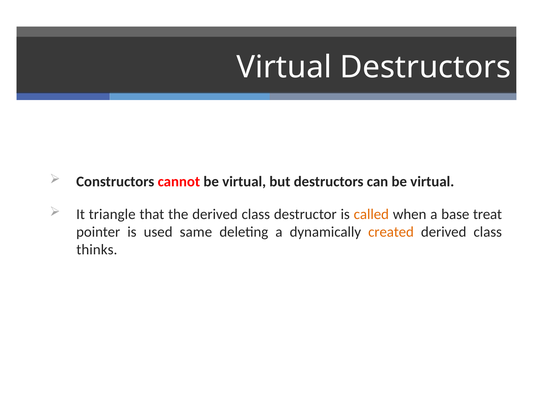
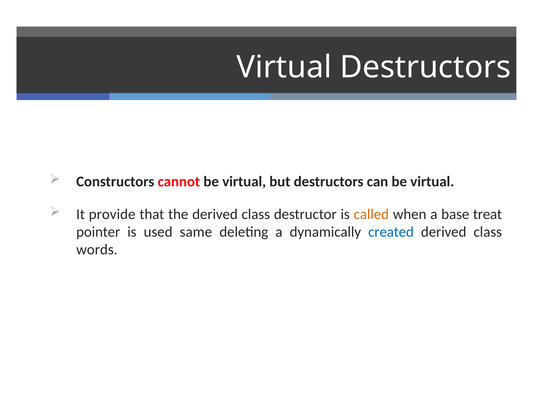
triangle: triangle -> provide (112, 214)
created colour: orange -> blue (391, 232)
thinks: thinks -> words (97, 250)
